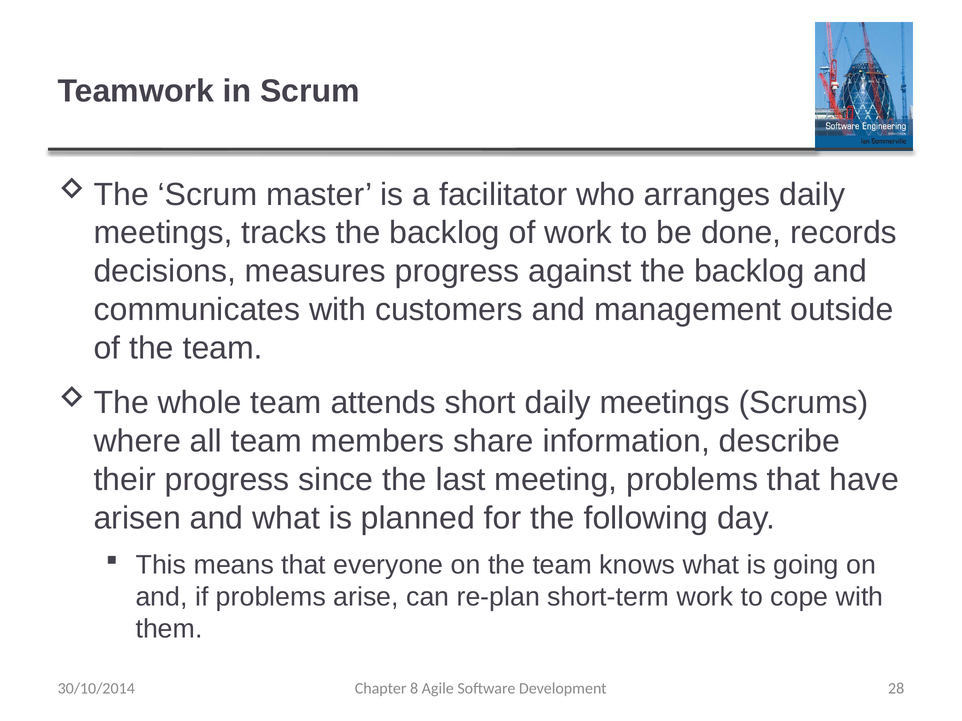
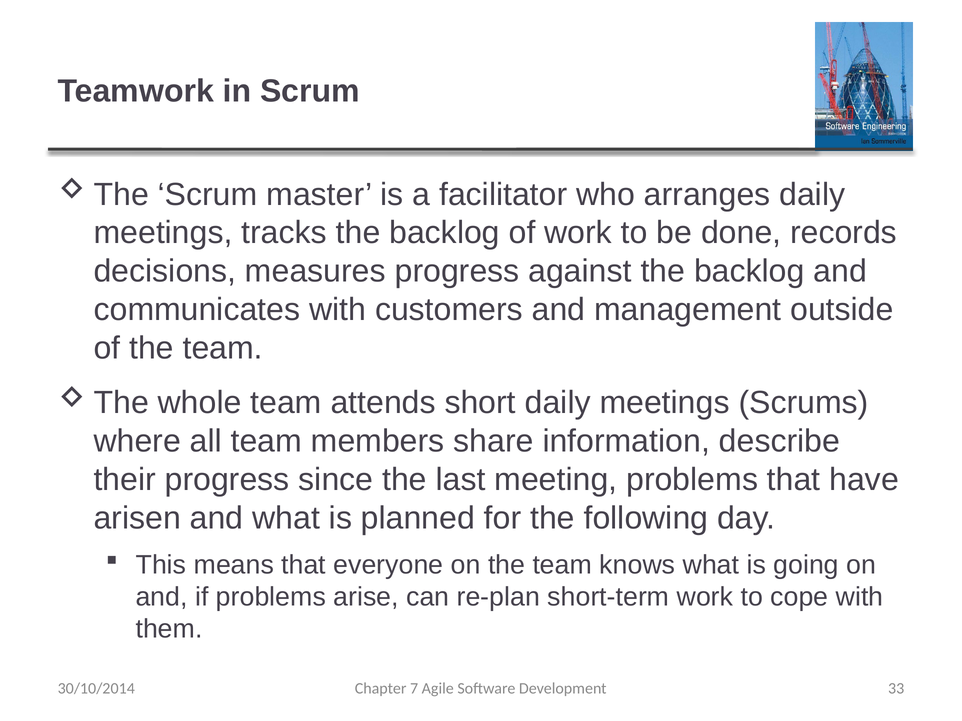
8: 8 -> 7 (414, 689)
28: 28 -> 33 (896, 689)
